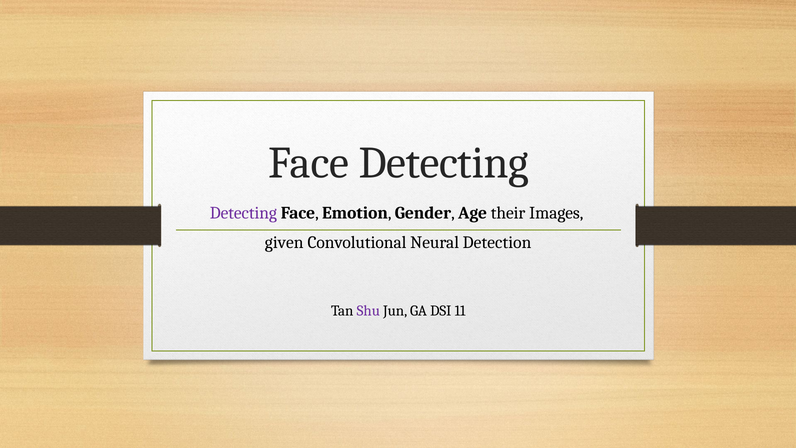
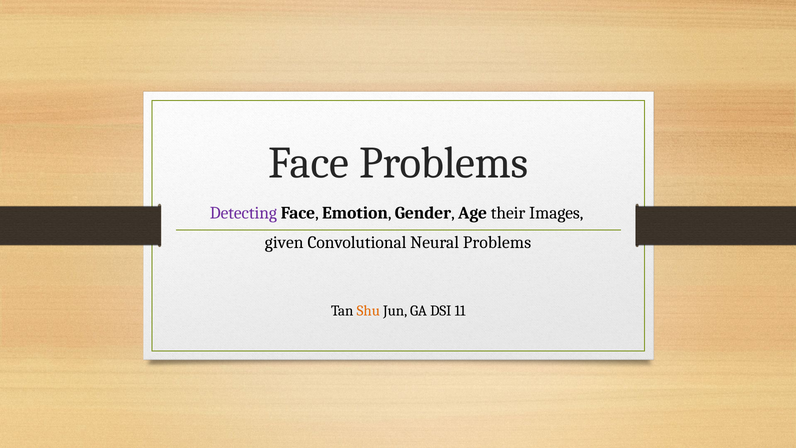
Face Detecting: Detecting -> Problems (444, 163)
Neural Detection: Detection -> Problems (497, 242)
Shu colour: purple -> orange (368, 311)
